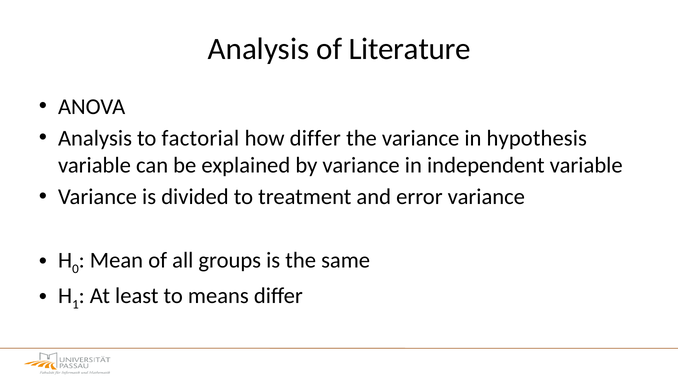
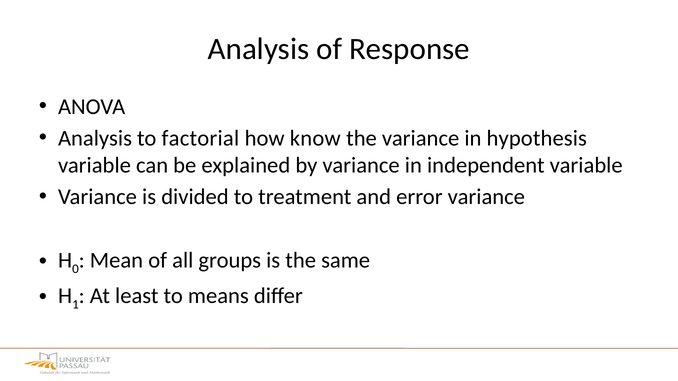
Literature: Literature -> Response (410, 49)
how differ: differ -> know (315, 138)
